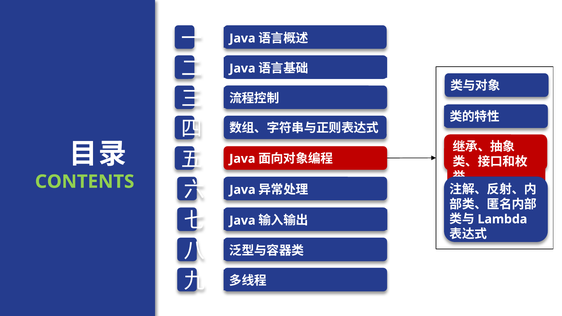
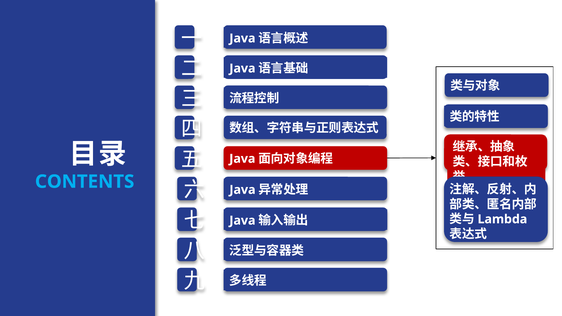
CONTENTS colour: light green -> light blue (85, 182)
